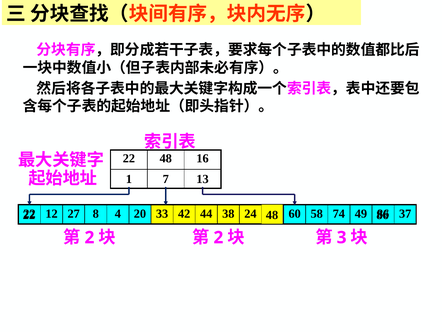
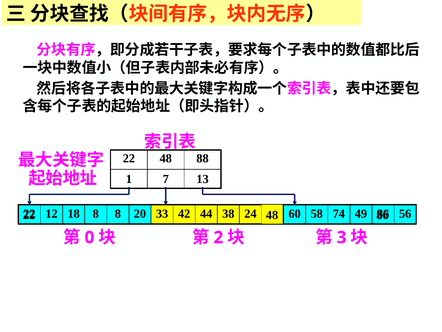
16: 16 -> 88 (203, 158)
27: 27 -> 18 (74, 214)
8 4: 4 -> 8 (118, 214)
37: 37 -> 56 (405, 214)
2: 2 -> 0 (89, 237)
